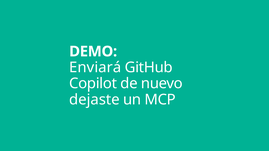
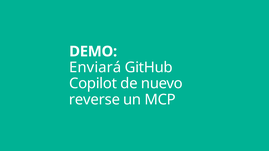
dejaste: dejaste -> reverse (95, 100)
